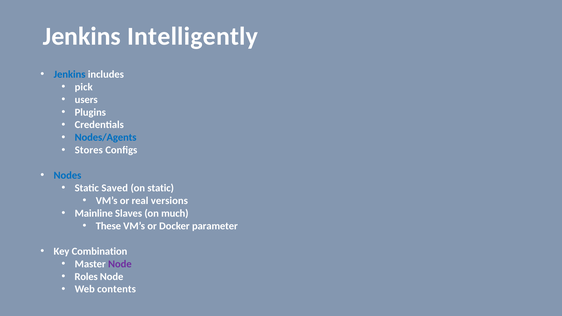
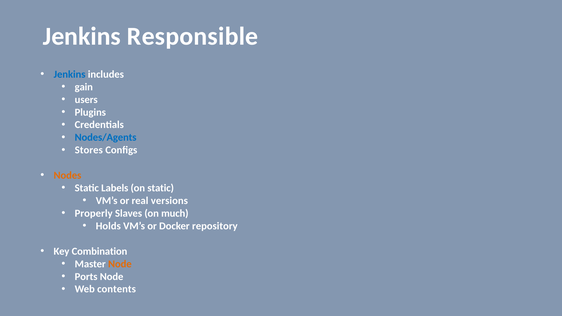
Intelligently: Intelligently -> Responsible (193, 36)
pick: pick -> gain (84, 87)
Nodes colour: blue -> orange (67, 175)
Saved: Saved -> Labels (115, 188)
Mainline: Mainline -> Properly (94, 213)
These: These -> Holds (108, 226)
parameter: parameter -> repository (215, 226)
Node colour: purple -> orange (120, 264)
Roles: Roles -> Ports (86, 277)
